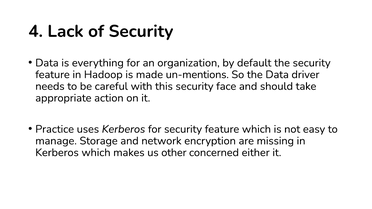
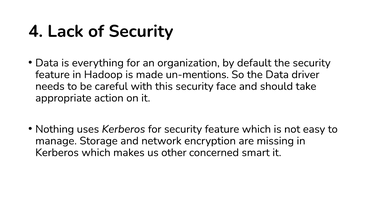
Practice: Practice -> Nothing (55, 129)
either: either -> smart (256, 153)
